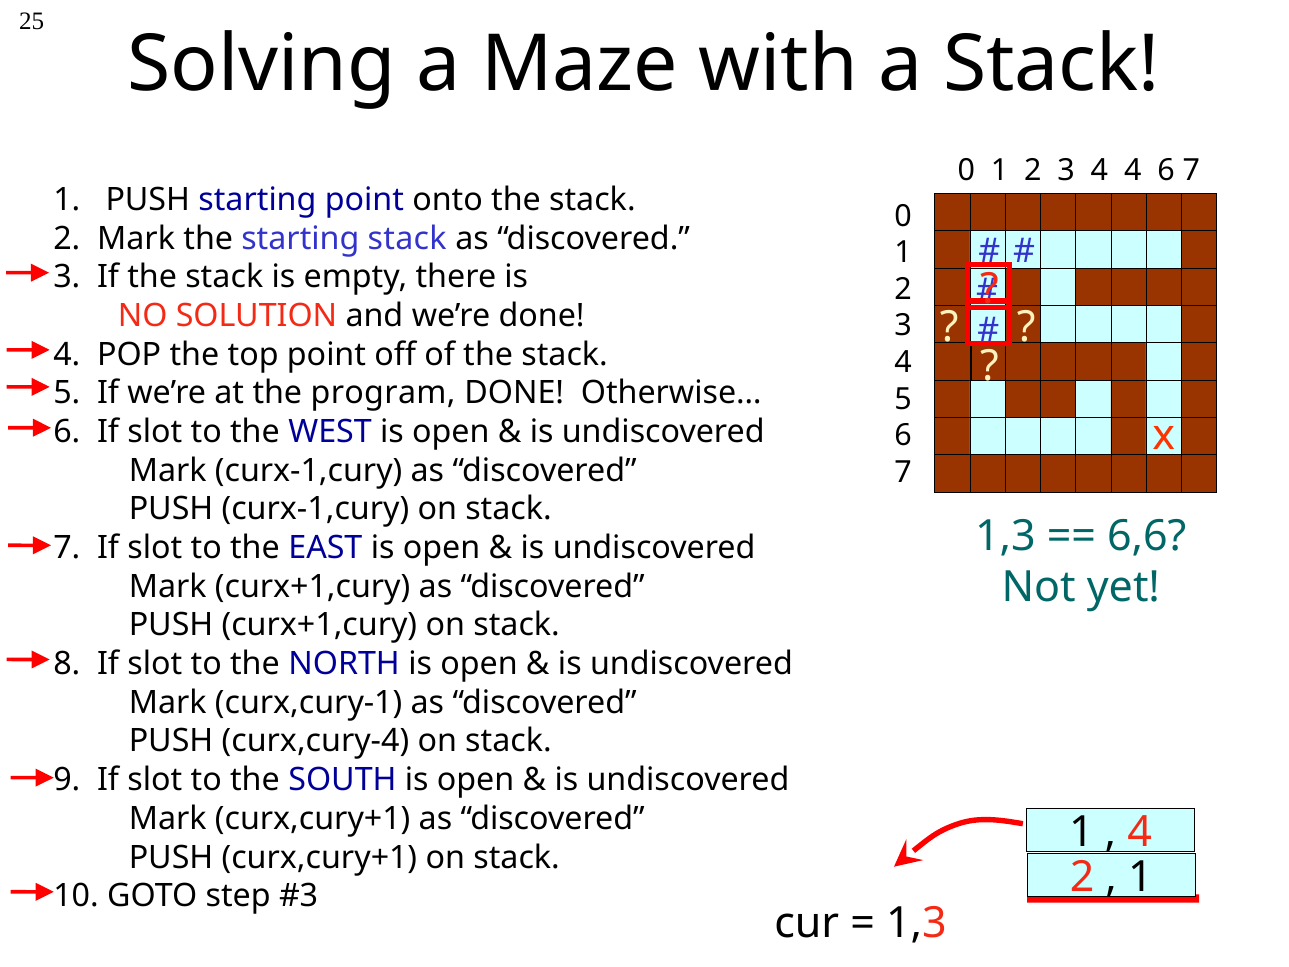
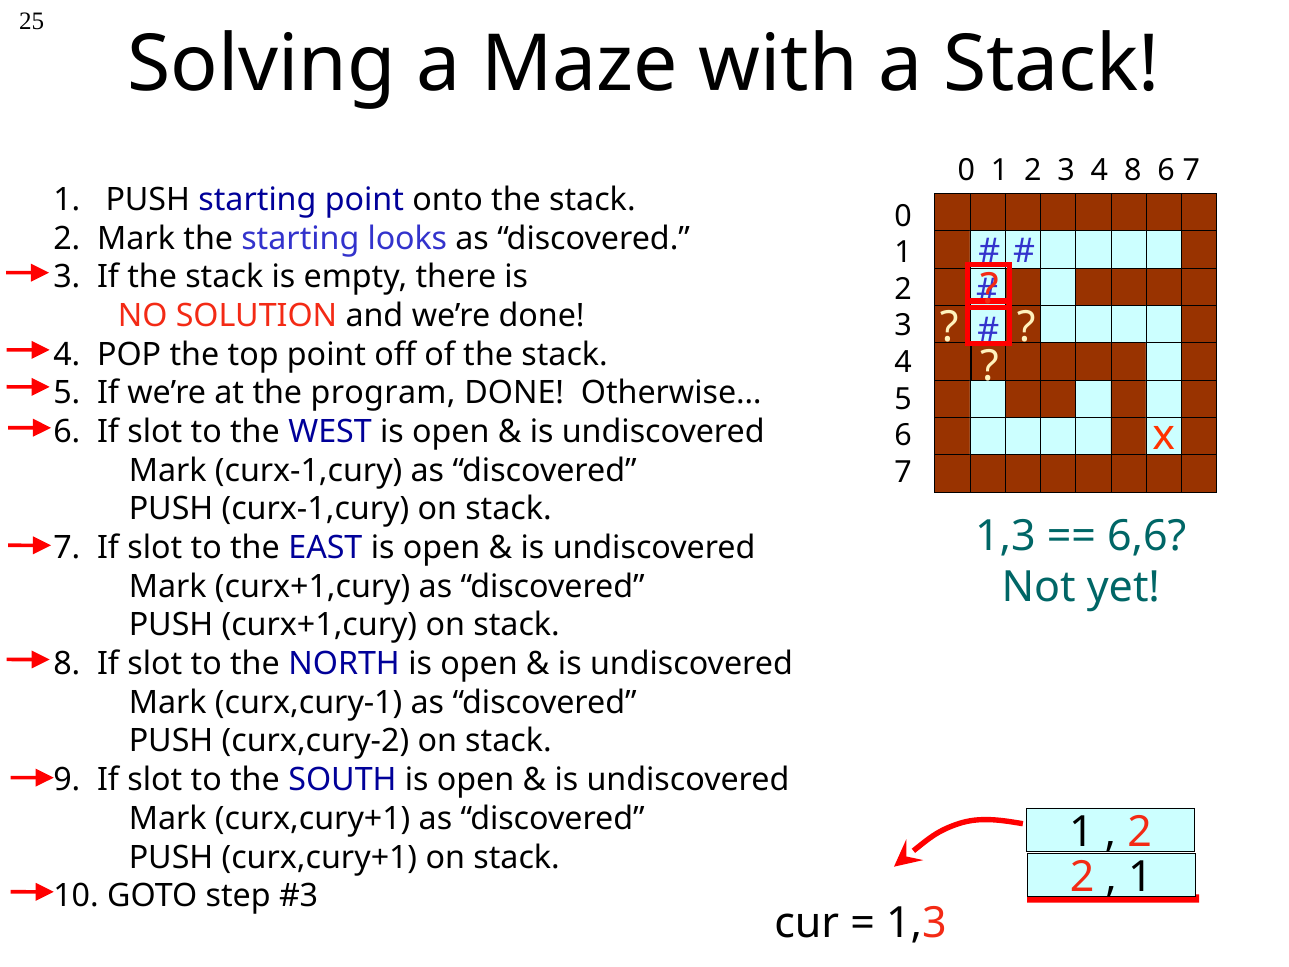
4 4: 4 -> 8 (1133, 171)
starting stack: stack -> looks (407, 238)
curx,cury-4: curx,cury-4 -> curx,cury-2 (315, 741)
4: 4 -> 2 (1140, 832)
